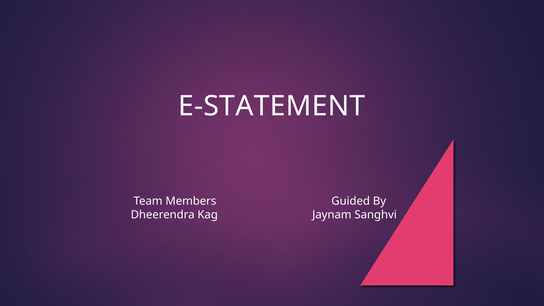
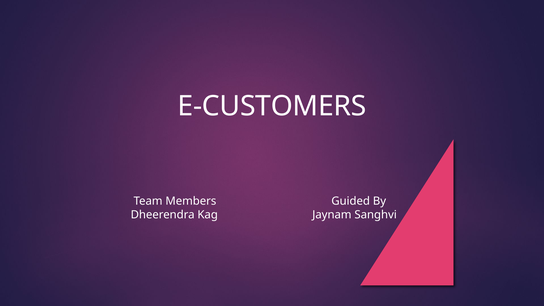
E-STATEMENT: E-STATEMENT -> E-CUSTOMERS (272, 106)
